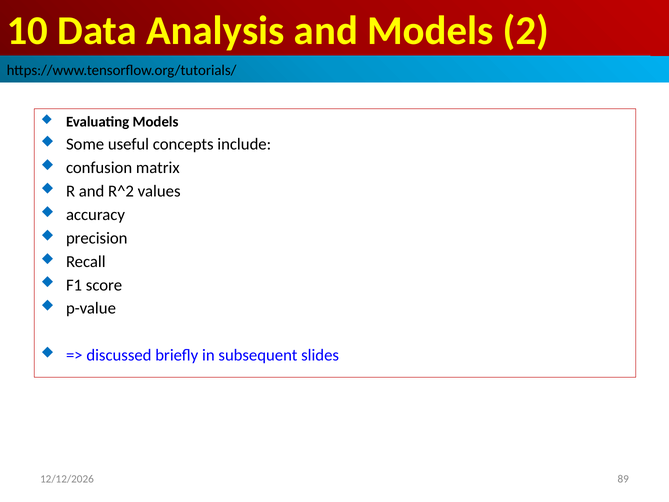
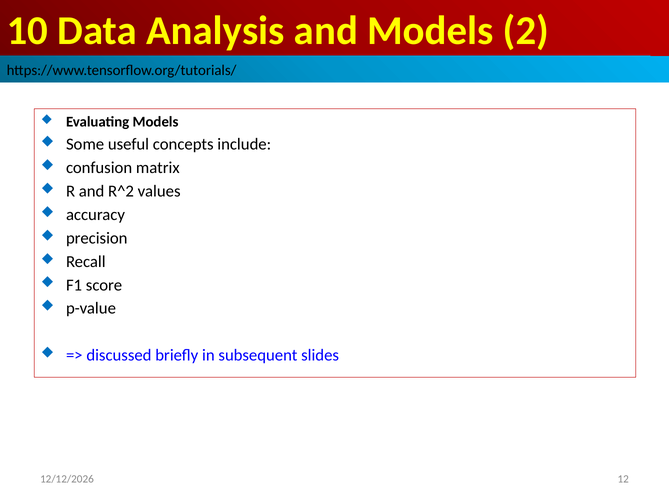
89: 89 -> 12 (623, 479)
